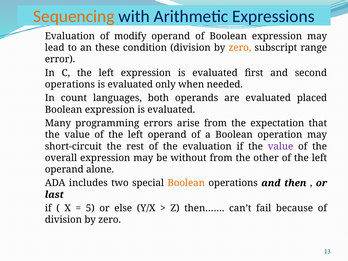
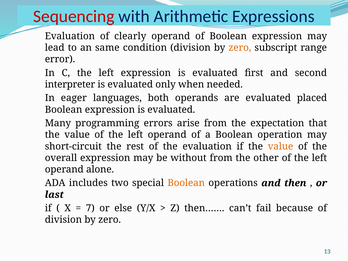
Sequencing colour: orange -> red (74, 16)
modify: modify -> clearly (130, 36)
these: these -> same (107, 48)
operations: operations -> interpreter (70, 84)
count: count -> eager (74, 98)
value colour: purple -> orange (281, 146)
5: 5 -> 7 (90, 208)
